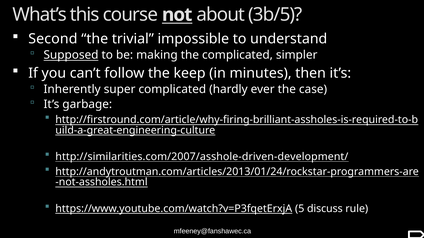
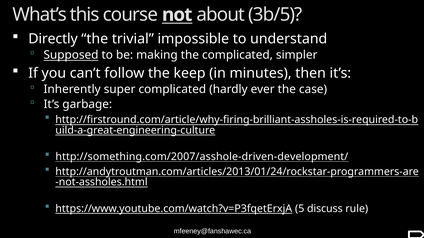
Second: Second -> Directly (53, 39)
http://similarities.com/2007/asshole-driven-development/: http://similarities.com/2007/asshole-driven-development/ -> http://something.com/2007/asshole-driven-development/ (202, 157)
